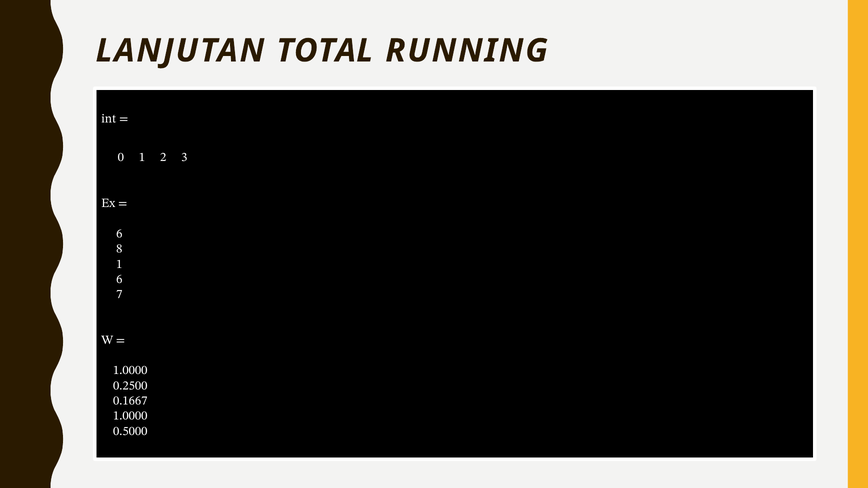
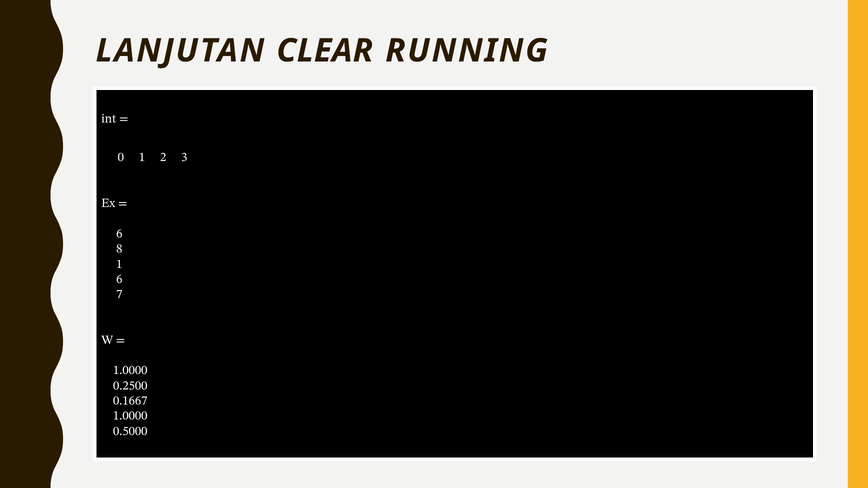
TOTAL: TOTAL -> CLEAR (325, 51)
